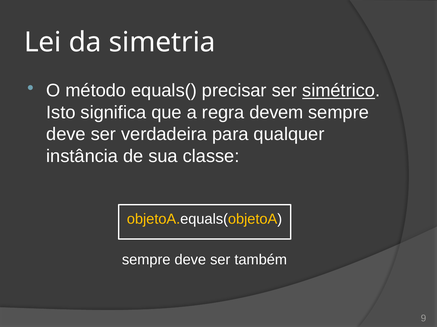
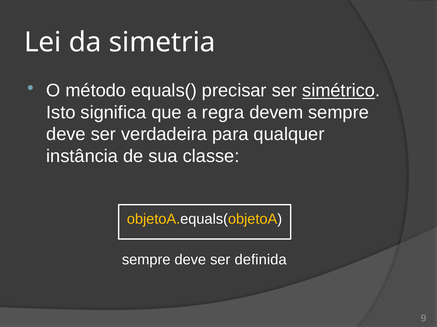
também: também -> definida (261, 260)
